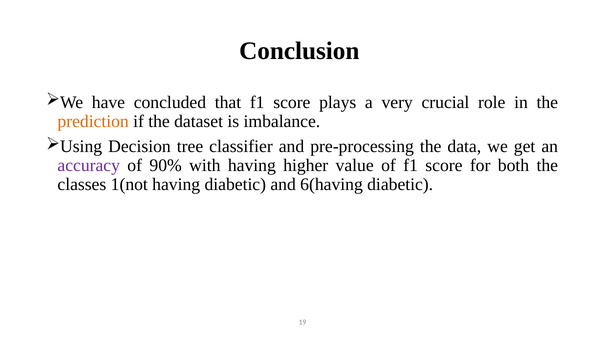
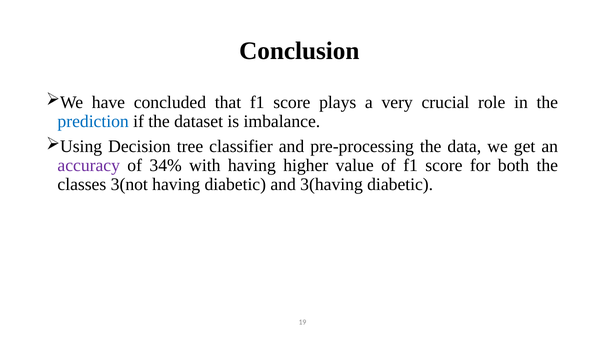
prediction colour: orange -> blue (93, 121)
90%: 90% -> 34% (166, 166)
1(not: 1(not -> 3(not (129, 185)
6(having: 6(having -> 3(having (332, 185)
